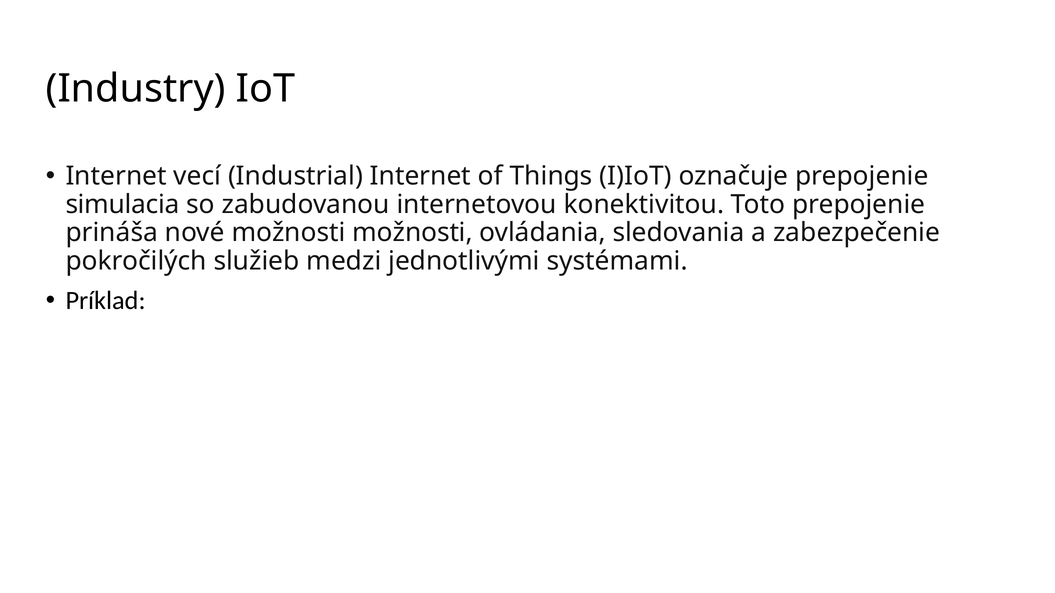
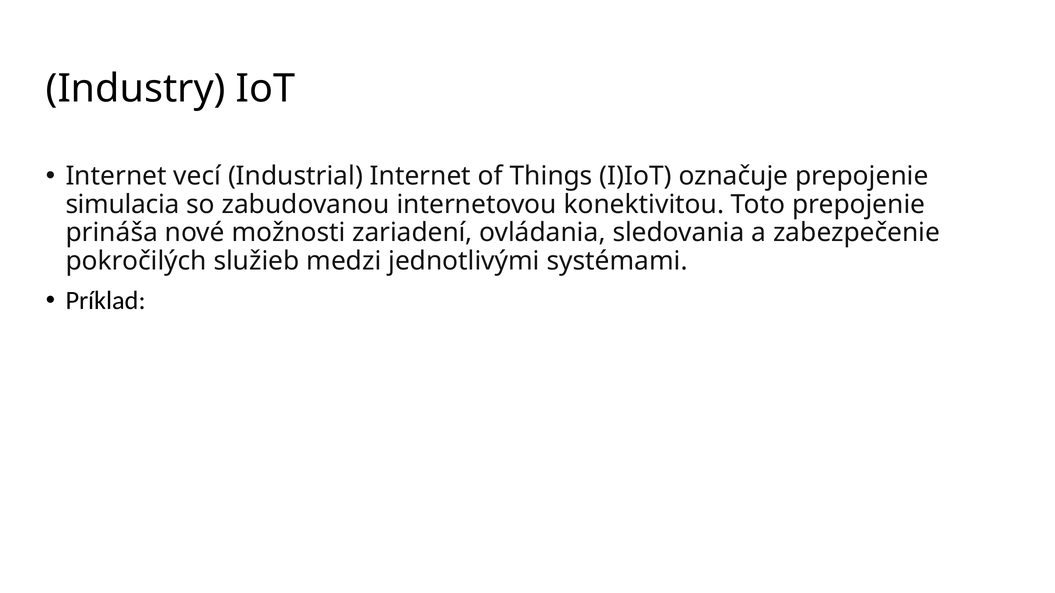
možnosti možnosti: možnosti -> zariadení (413, 233)
